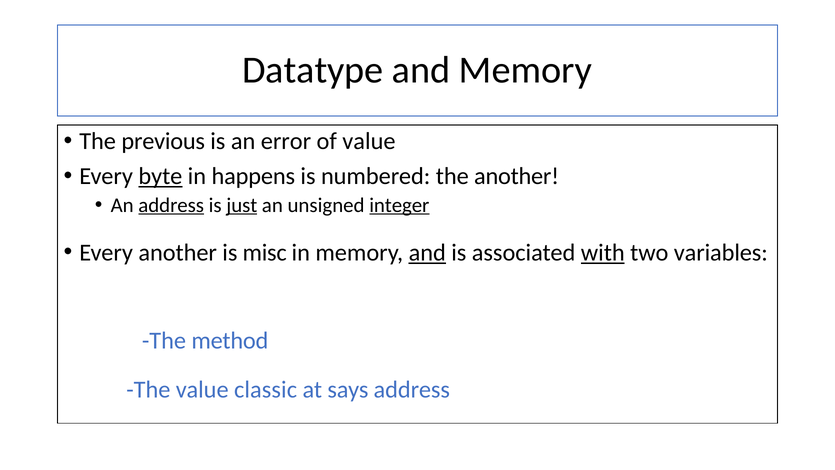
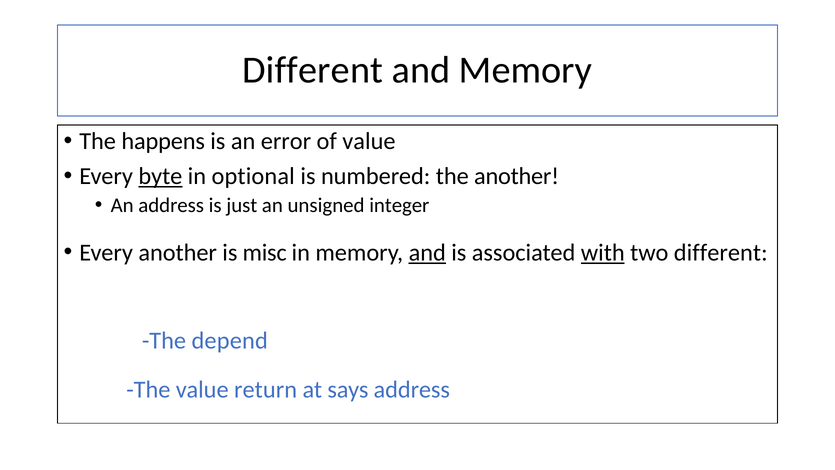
Datatype: Datatype -> Different (313, 70)
previous: previous -> happens (163, 141)
happens: happens -> optional (253, 176)
address underline: present -> none (171, 205)
just underline: present -> none (242, 205)
integer underline: present -> none (399, 205)
two variables: variables -> different (721, 253)
method: method -> depend (230, 340)
classic: classic -> return (266, 389)
